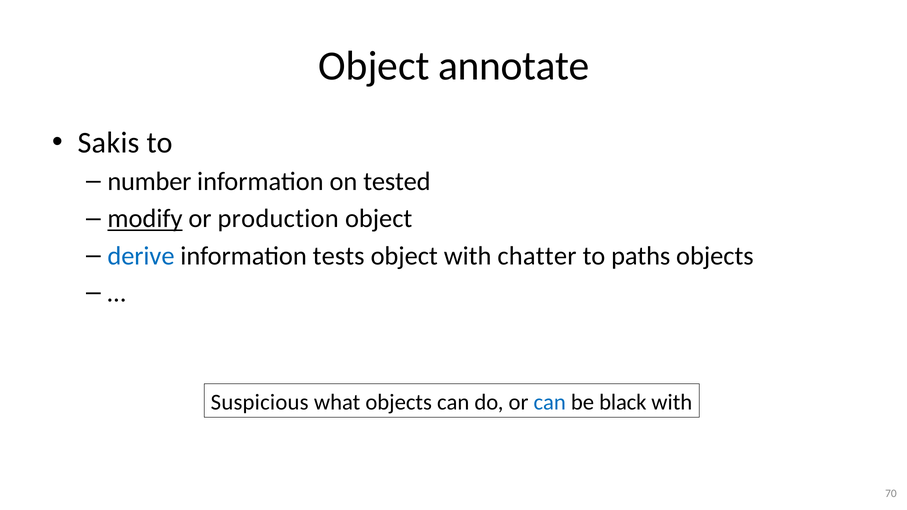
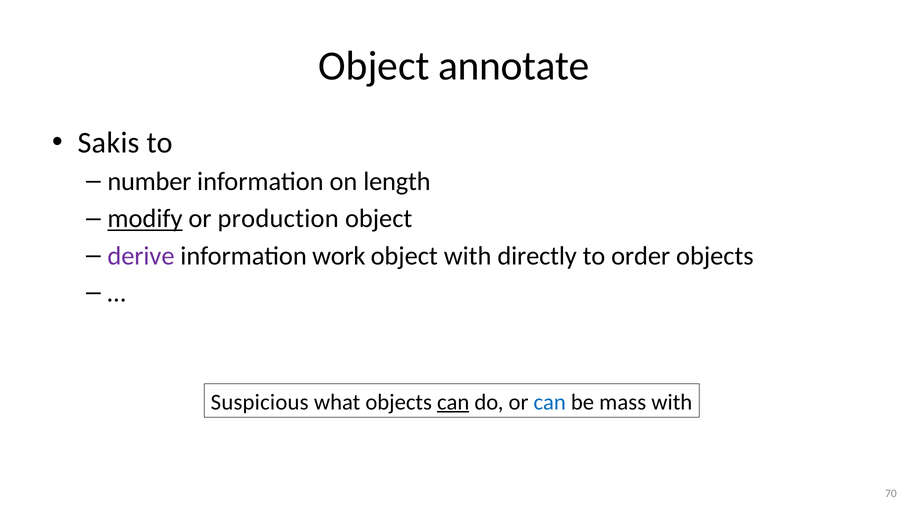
tested: tested -> length (397, 182)
derive colour: blue -> purple (141, 256)
tests: tests -> work (339, 256)
chatter: chatter -> directly (537, 256)
paths: paths -> order (641, 256)
can underline: none -> present (453, 402)
black: black -> mass (623, 402)
